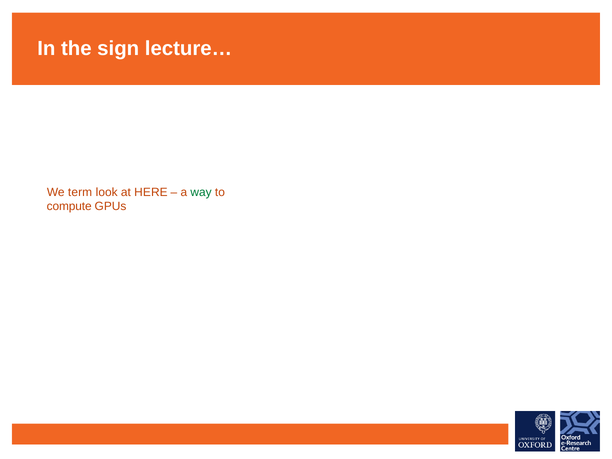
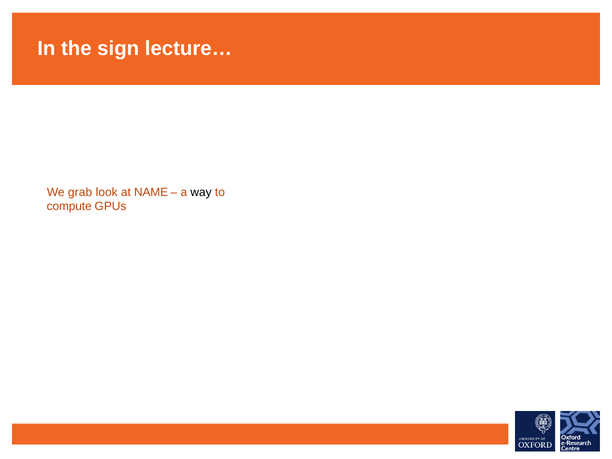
term: term -> grab (80, 192)
HERE: HERE -> NAME (151, 192)
way colour: green -> black (201, 192)
